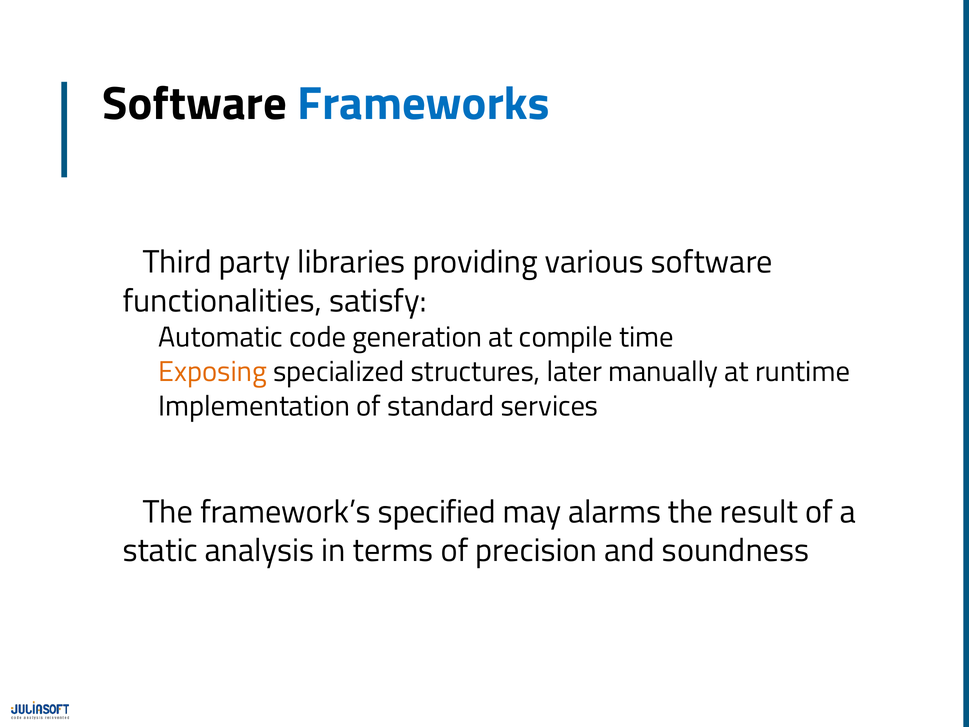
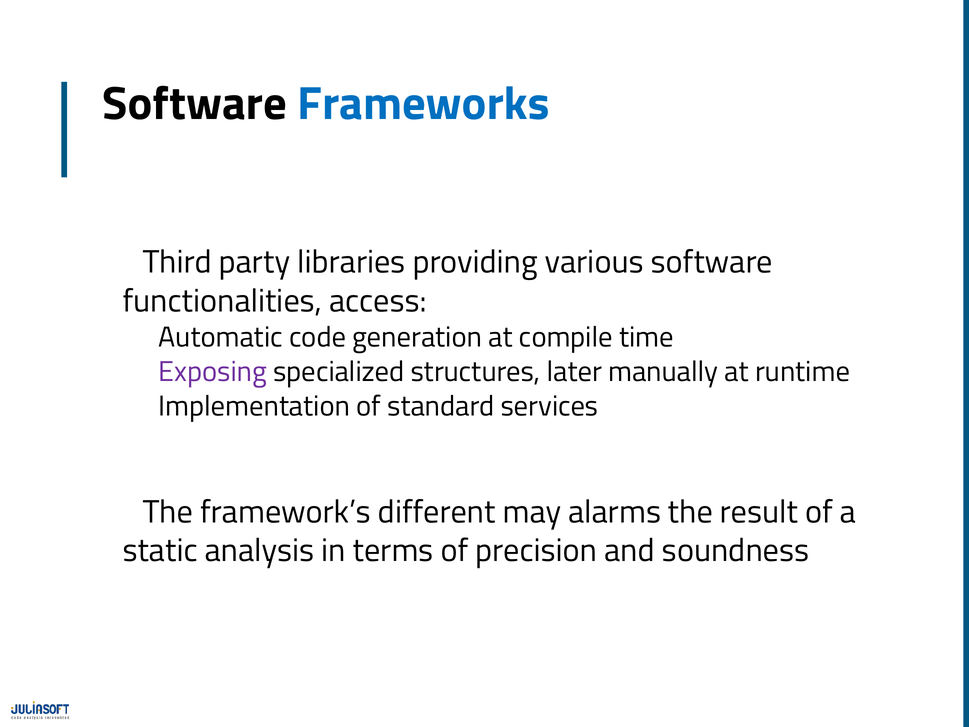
satisfy: satisfy -> access (378, 301)
Exposing colour: orange -> purple (213, 372)
specified: specified -> different (437, 512)
